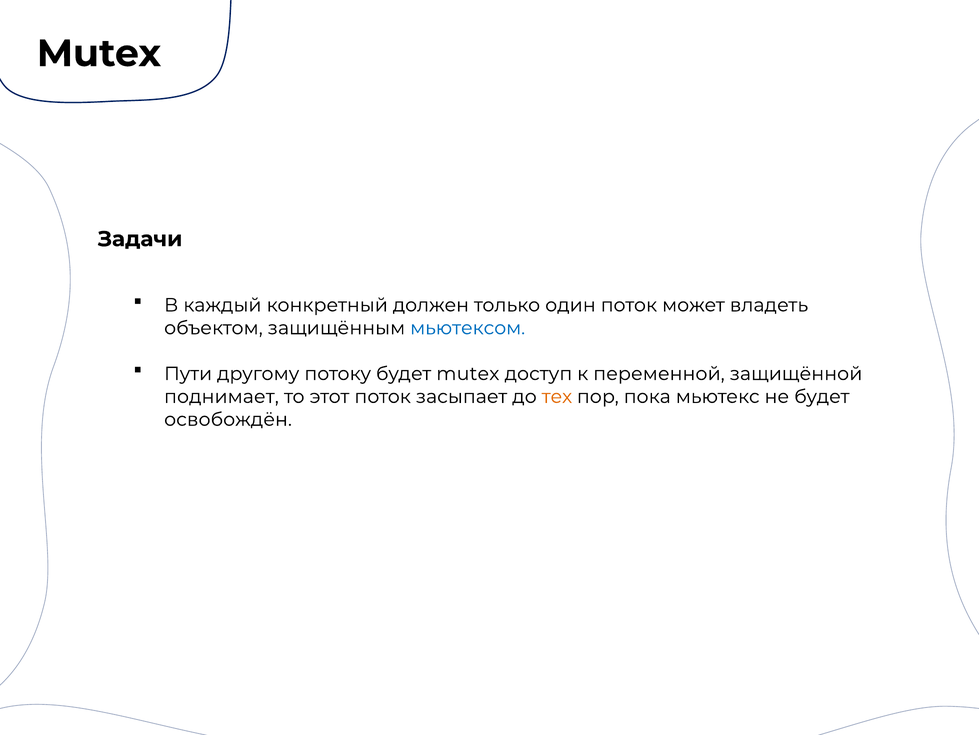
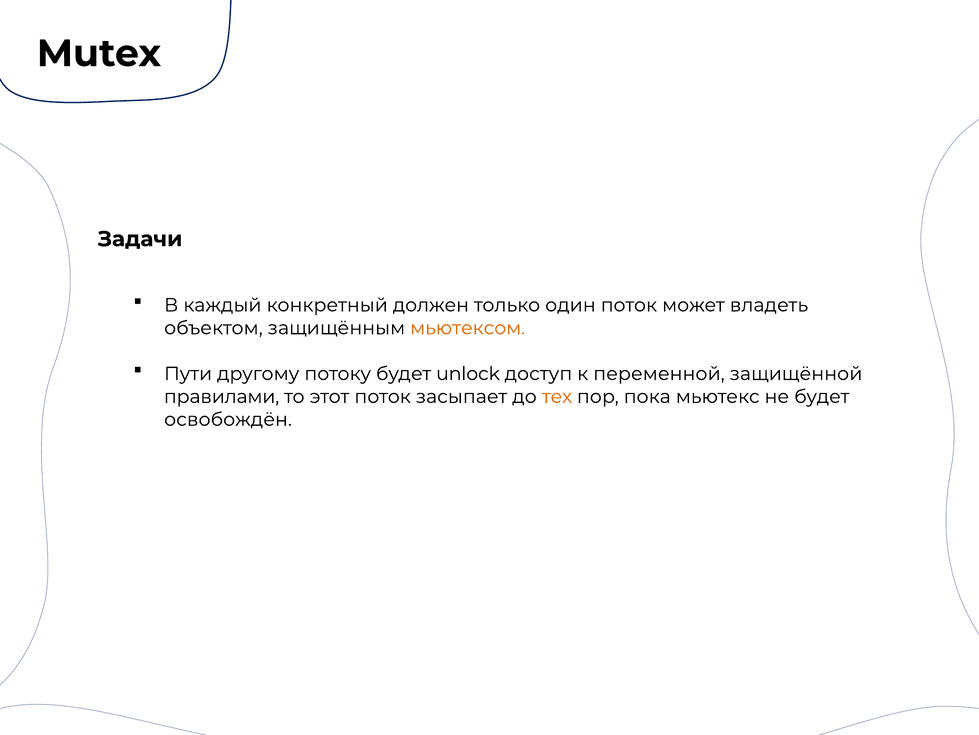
мьютексом colour: blue -> orange (468, 328)
будет mutex: mutex -> unlock (468, 373)
поднимает: поднимает -> правилами (222, 396)
